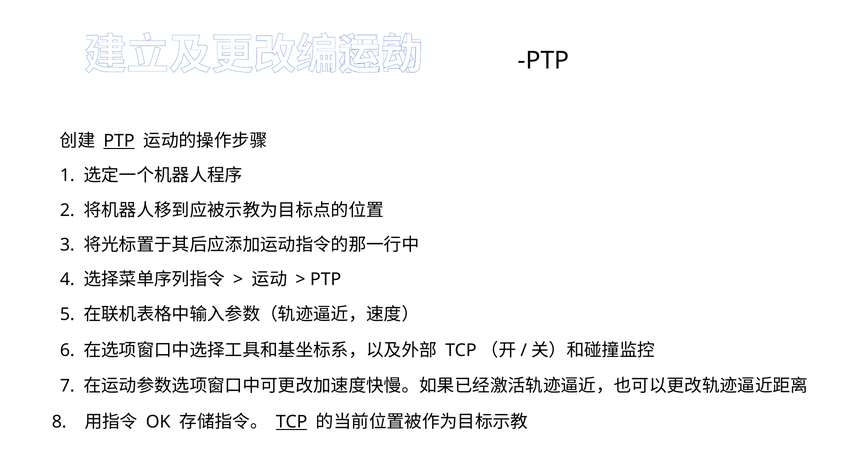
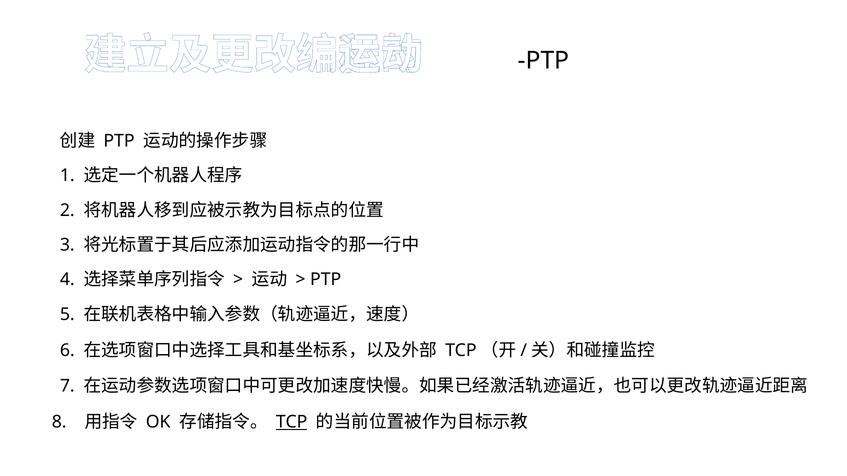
PTP underline: present -> none (119, 141)
